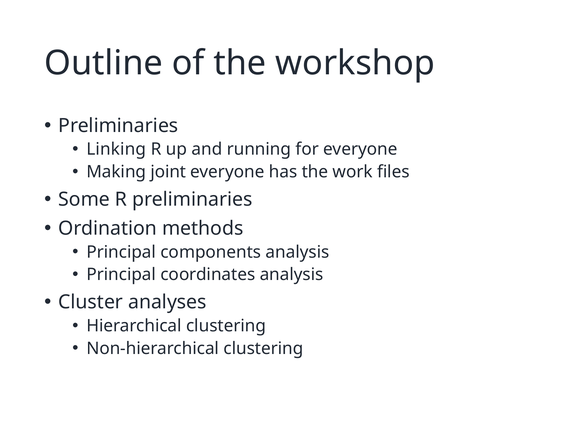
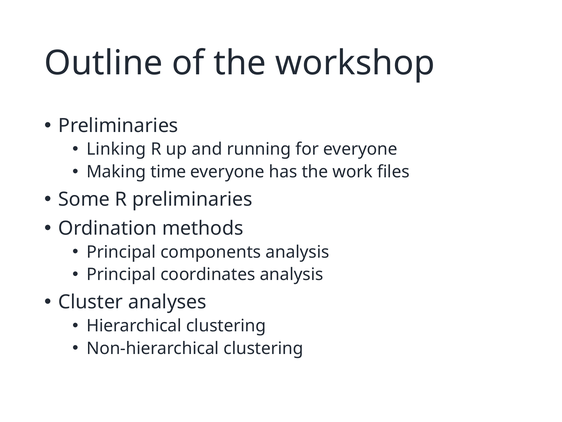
joint: joint -> time (168, 172)
